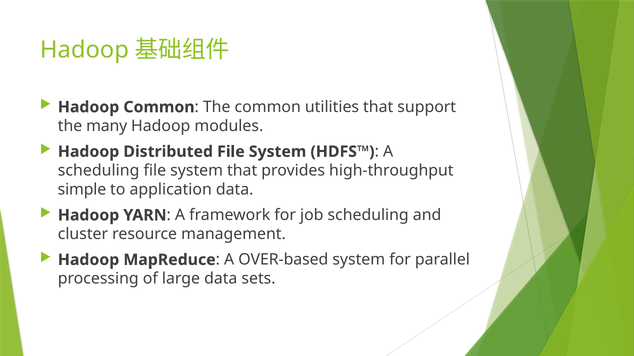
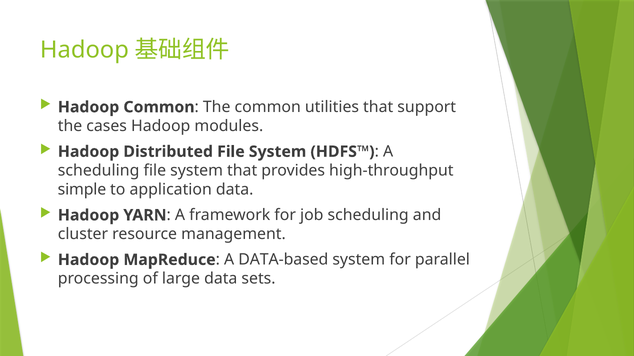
many: many -> cases (107, 126)
OVER-based: OVER-based -> DATA-based (283, 260)
